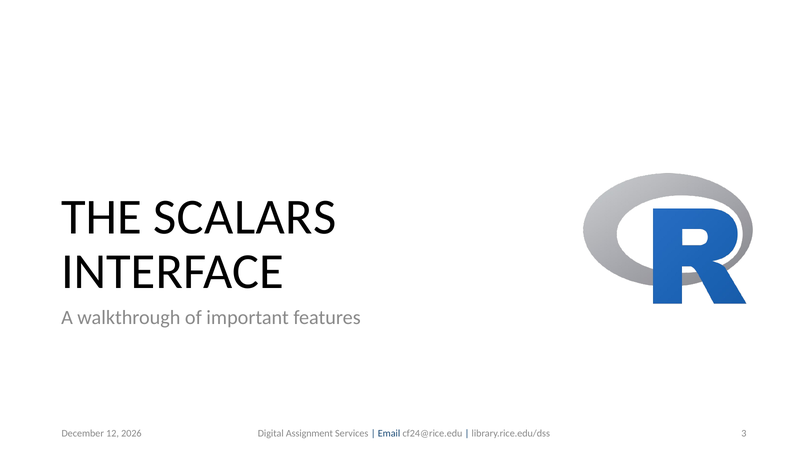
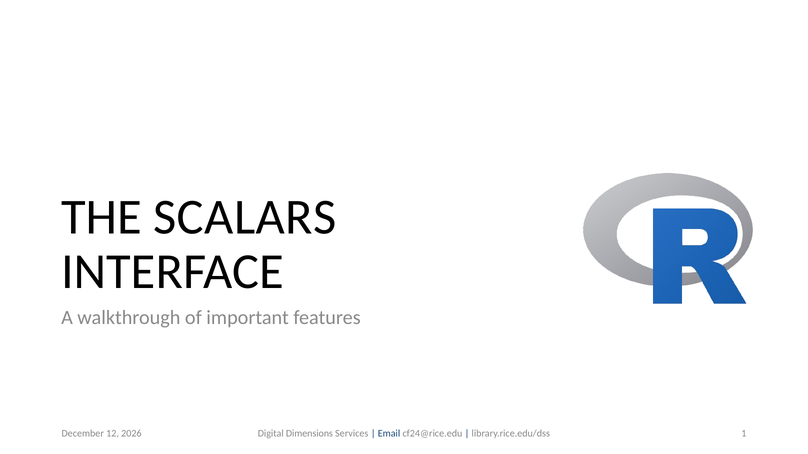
3: 3 -> 1 (744, 434)
Assignment: Assignment -> Dimensions (309, 434)
